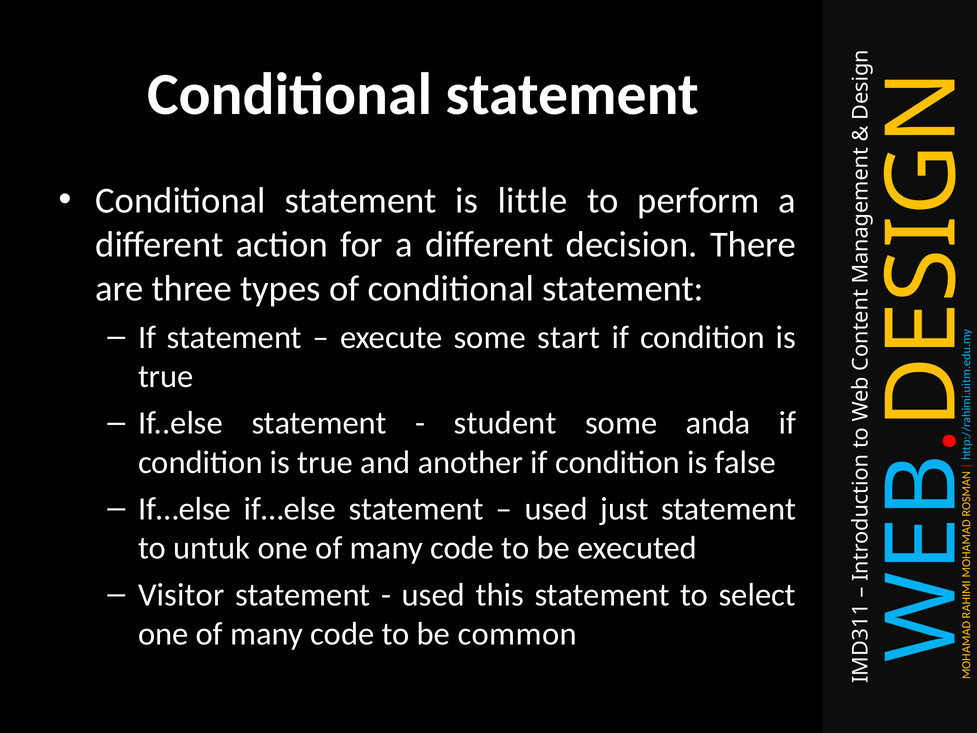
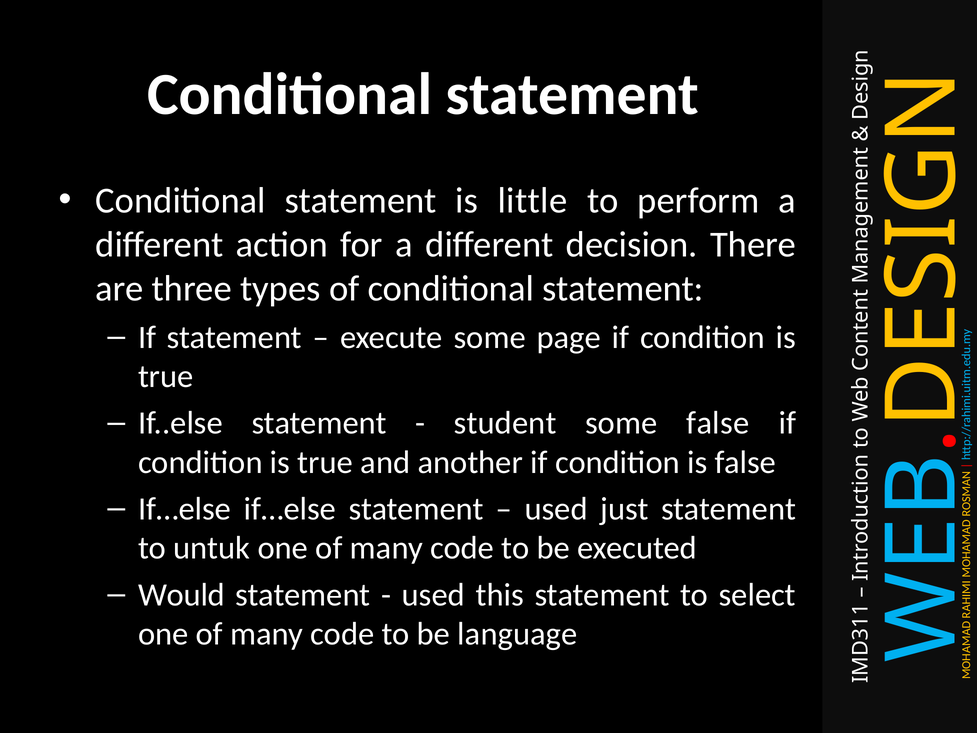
start: start -> page (569, 337)
some anda: anda -> false (718, 423)
Visitor: Visitor -> Would (181, 595)
common: common -> language (517, 634)
